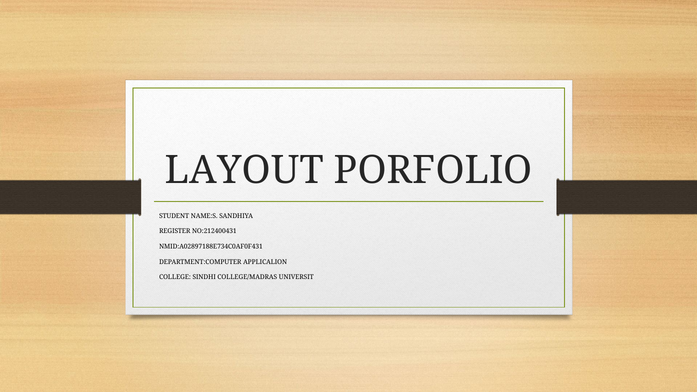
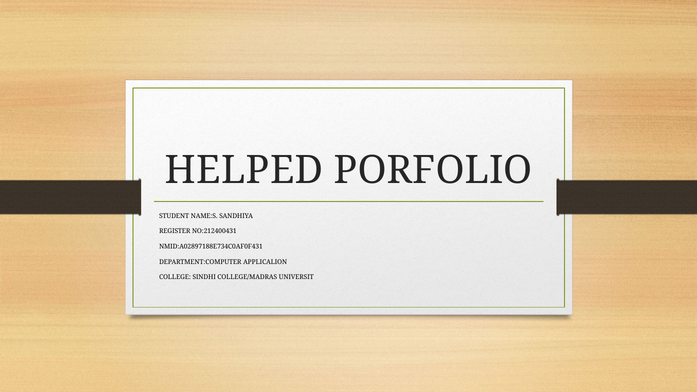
LAYOUT: LAYOUT -> HELPED (244, 170)
